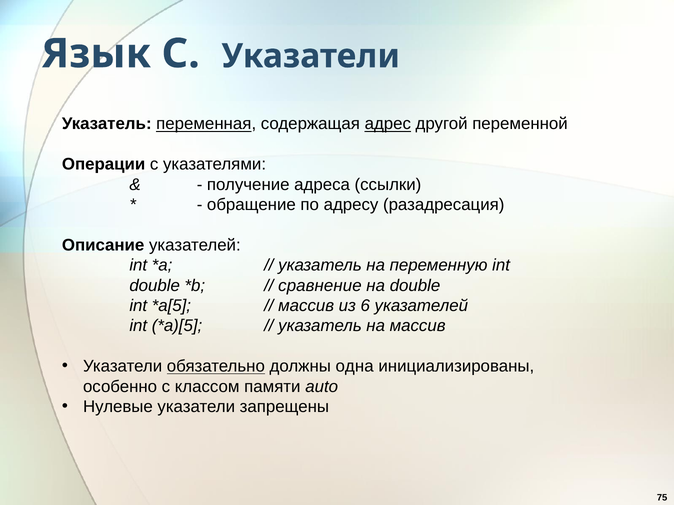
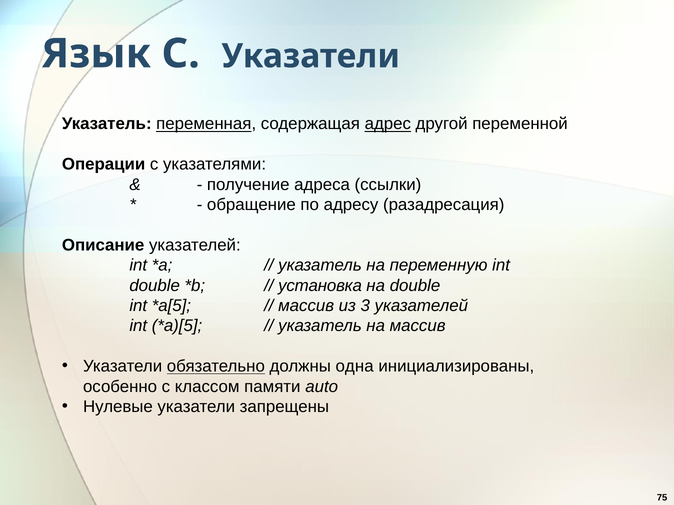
сравнение: сравнение -> установка (320, 286)
6: 6 -> 3 (365, 306)
